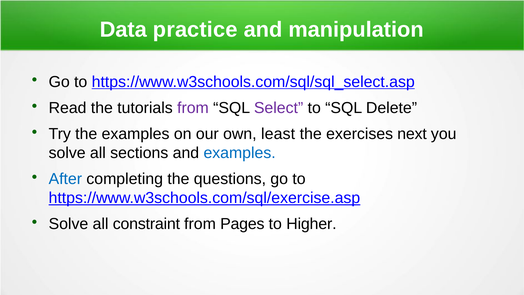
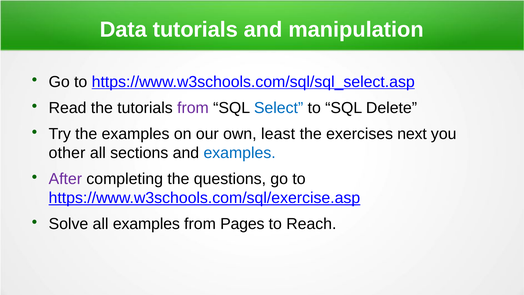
Data practice: practice -> tutorials (195, 30)
Select colour: purple -> blue (279, 108)
solve: solve -> other (67, 153)
After colour: blue -> purple (65, 179)
all constraint: constraint -> examples (146, 224)
Higher: Higher -> Reach (311, 224)
